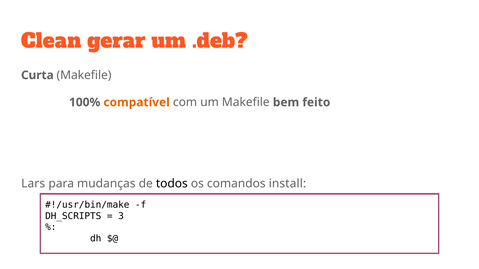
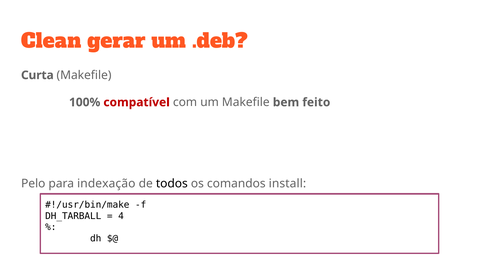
compatível colour: orange -> red (137, 102)
Lars: Lars -> Pelo (33, 184)
mudanças: mudanças -> indexação (106, 184)
DH_SCRIPTS: DH_SCRIPTS -> DH_TARBALL (73, 216)
3: 3 -> 4 (121, 216)
